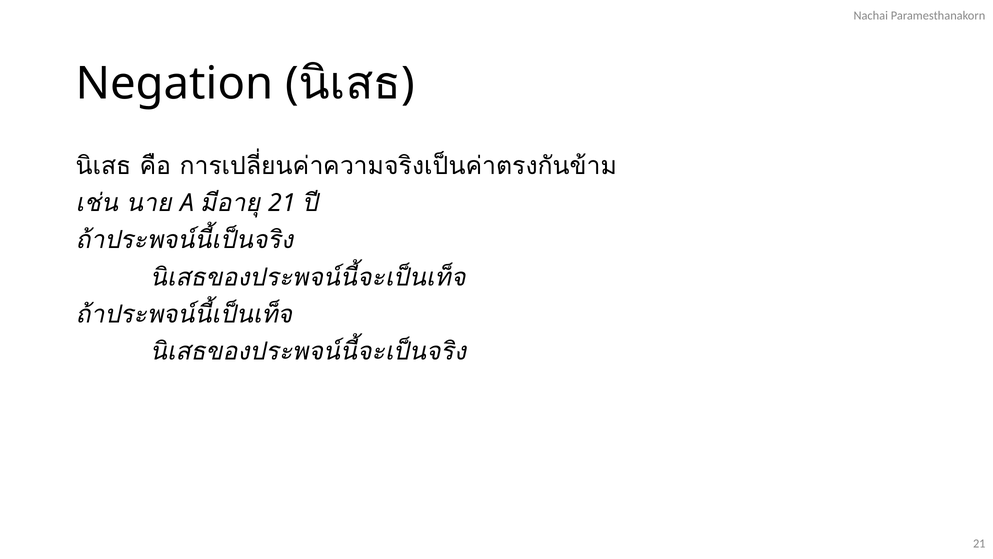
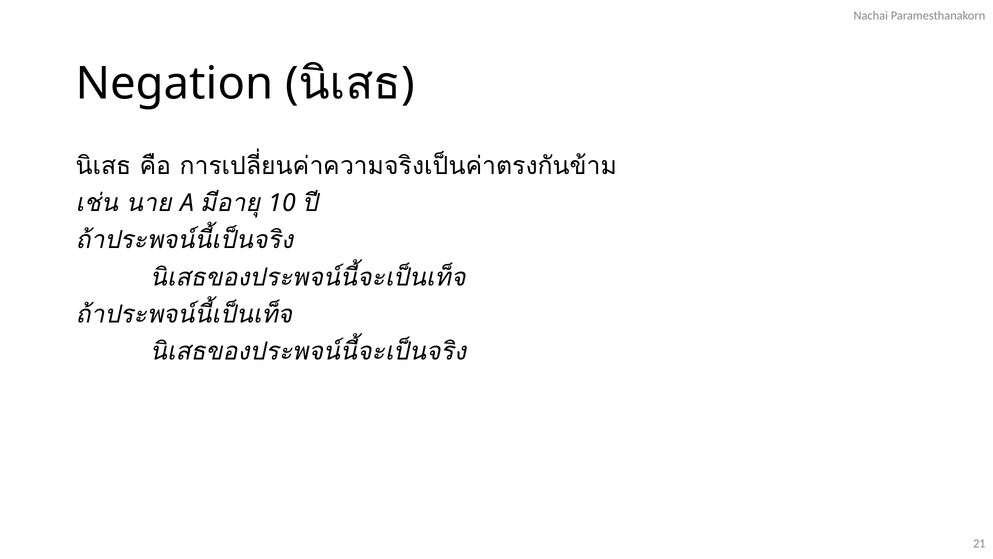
21: 21 -> 10 (282, 203)
